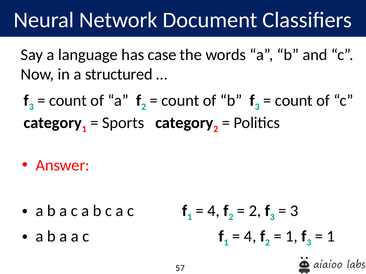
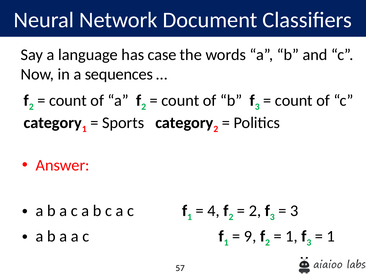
structured: structured -> sequences (119, 74)
3: 3 -> 2 (31, 107)
4: 4 -> 9 (250, 237)
